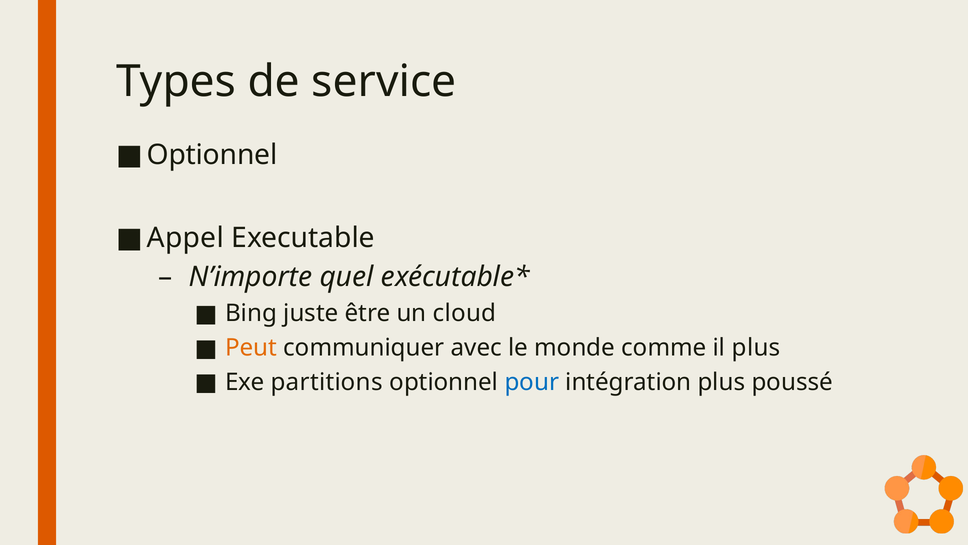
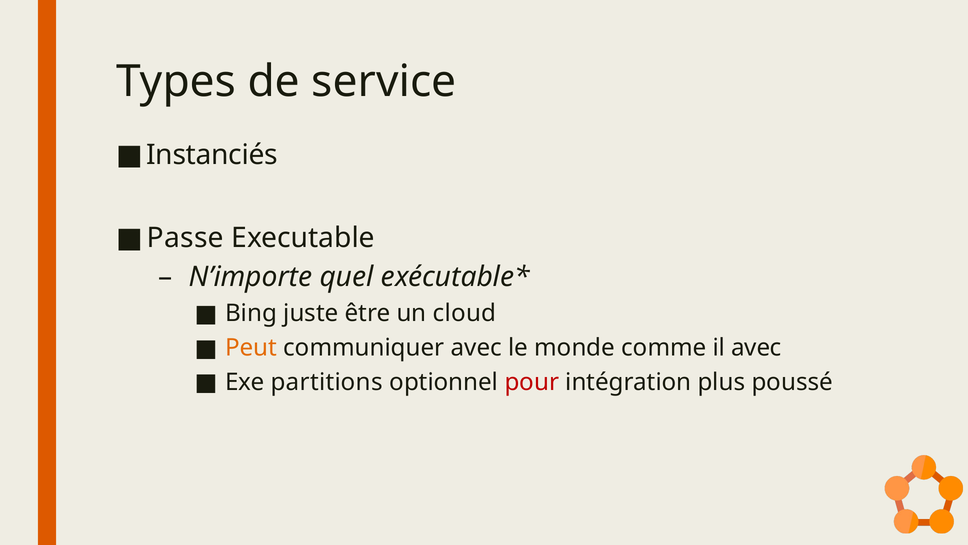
Optionnel: Optionnel -> Instanciés (212, 155)
Appel: Appel -> Passe (185, 238)
il plus: plus -> avec (756, 347)
pour colour: blue -> red (532, 382)
